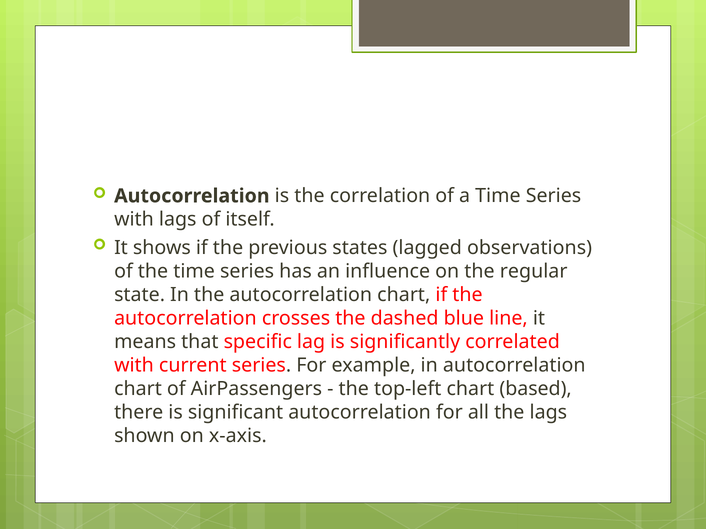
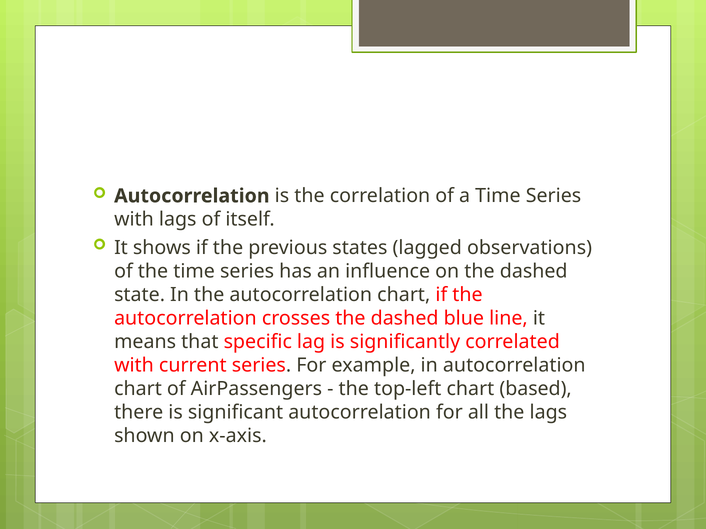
on the regular: regular -> dashed (534, 271)
